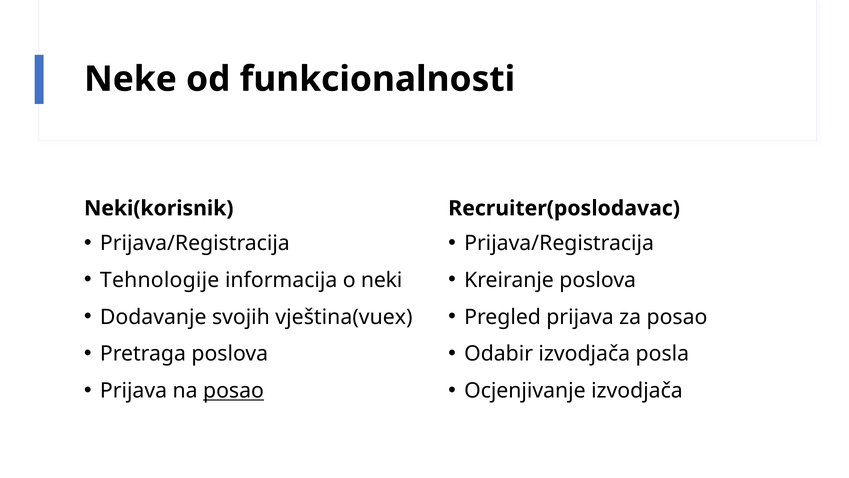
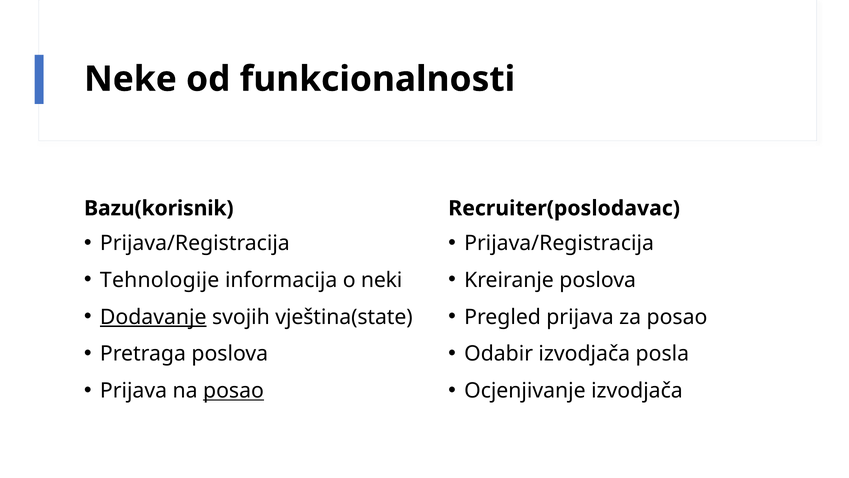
Neki(korisnik: Neki(korisnik -> Bazu(korisnik (159, 208)
Dodavanje underline: none -> present (153, 317)
vještina(vuex: vještina(vuex -> vještina(state (344, 317)
